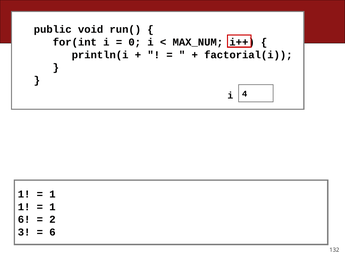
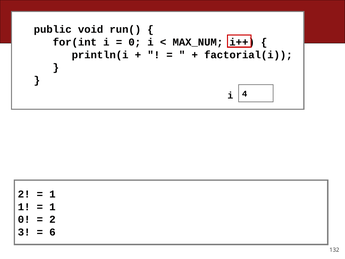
1: 1 -> 2 (24, 194)
6: 6 -> 0 (24, 219)
